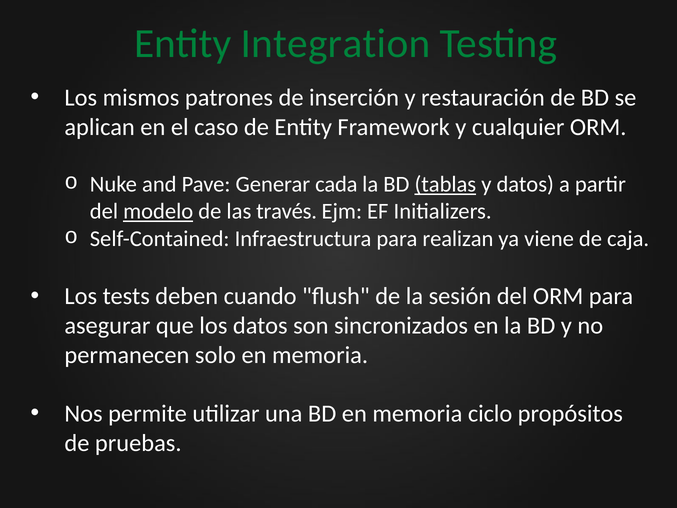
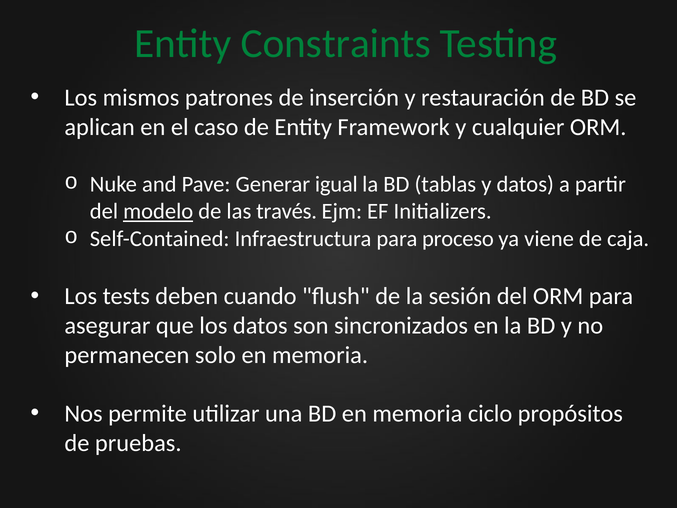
Integration: Integration -> Constraints (336, 44)
cada: cada -> igual (336, 184)
tablas underline: present -> none (445, 184)
realizan: realizan -> proceso (458, 238)
